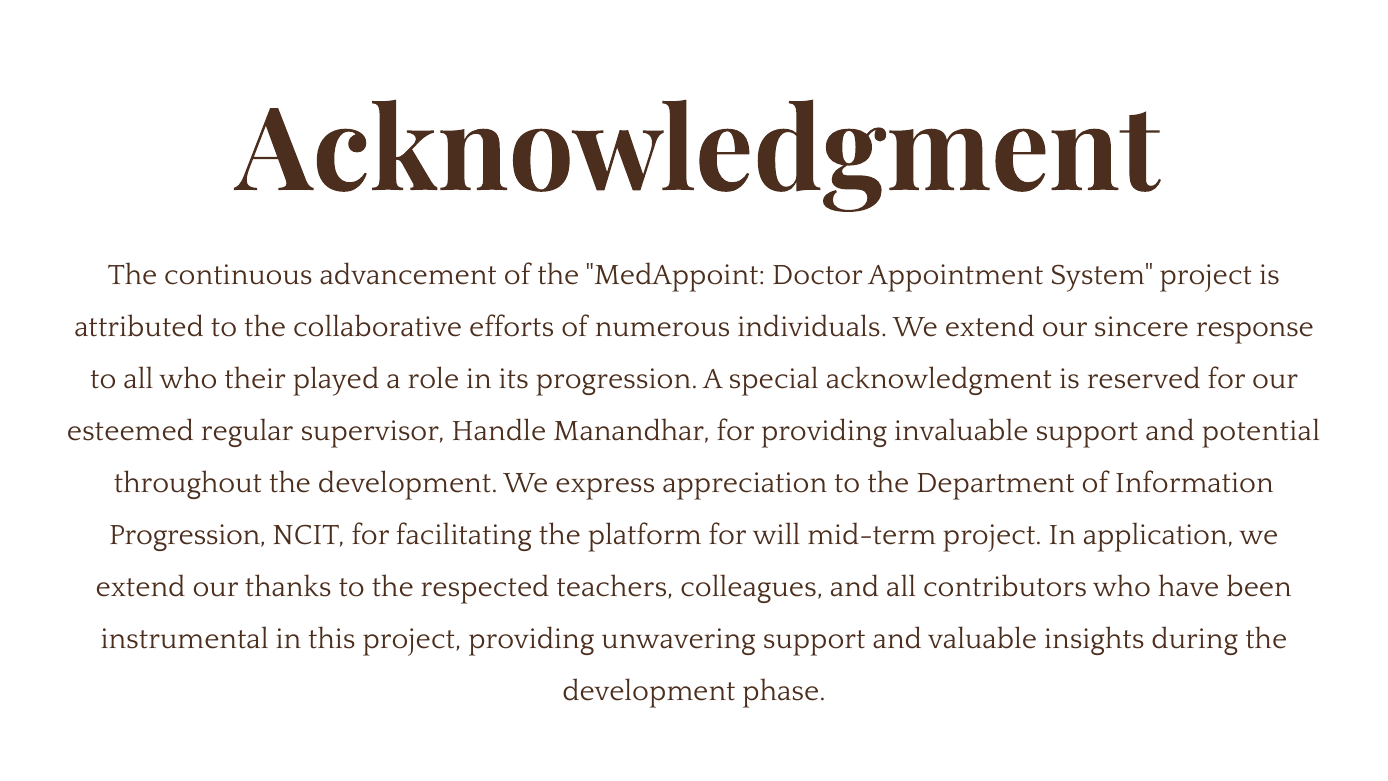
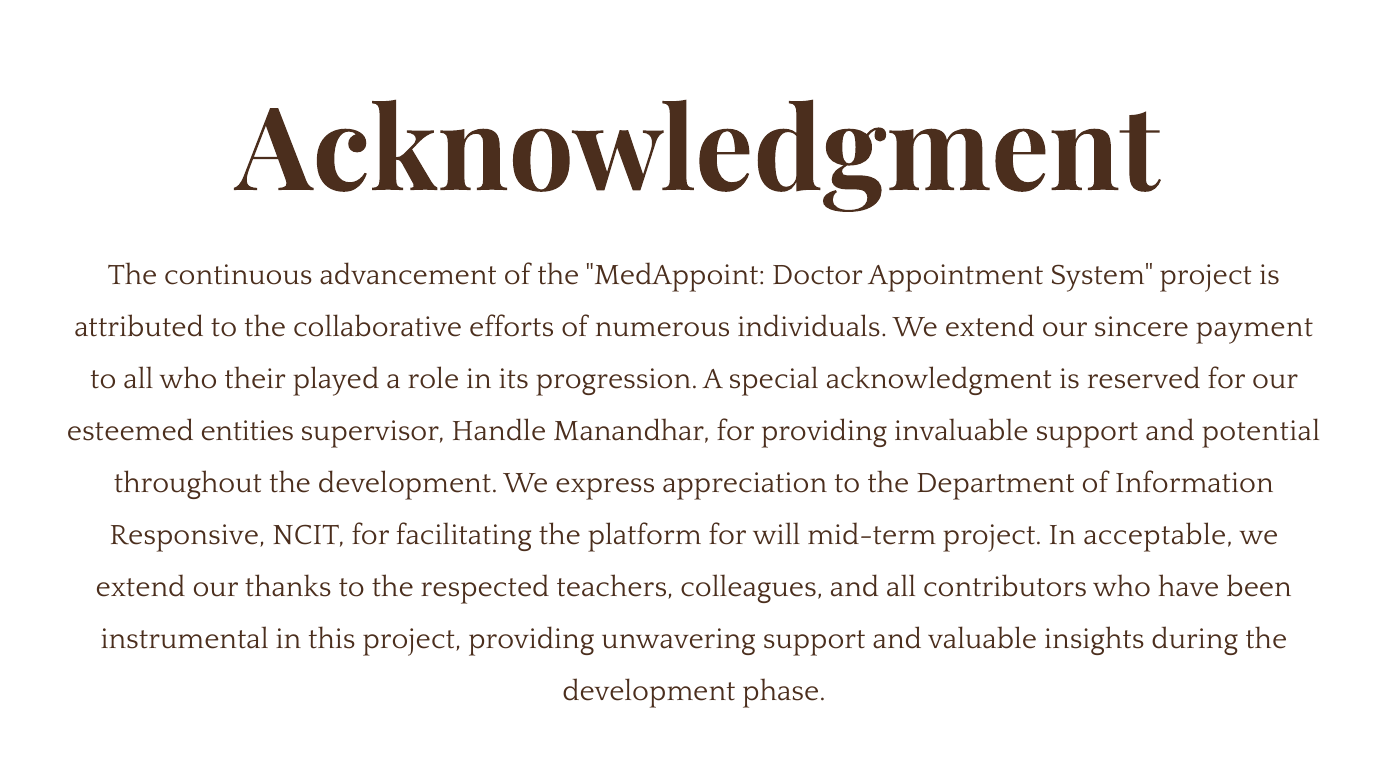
response: response -> payment (1255, 327)
regular: regular -> entities (247, 431)
Progression: Progression -> Responsive (187, 535)
application: application -> acceptable (1158, 535)
